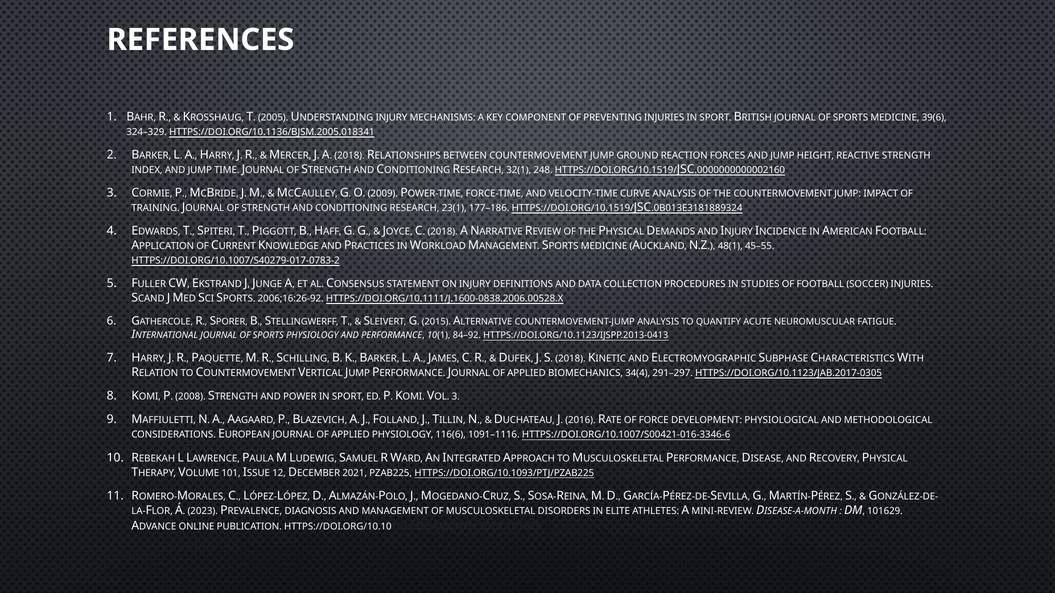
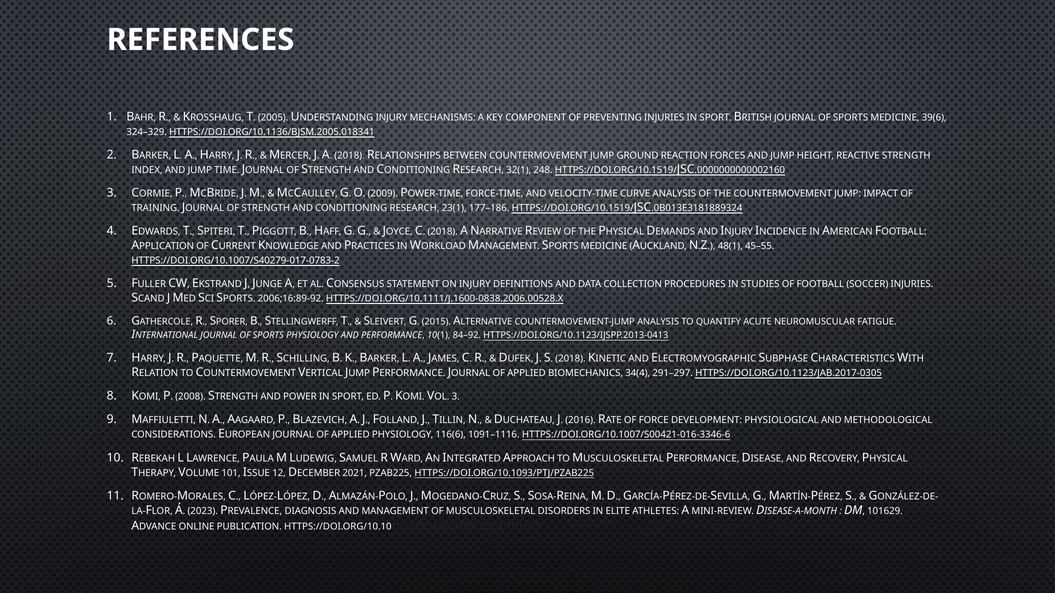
2006;16:26-92: 2006;16:26-92 -> 2006;16:89-92 (291, 299)
